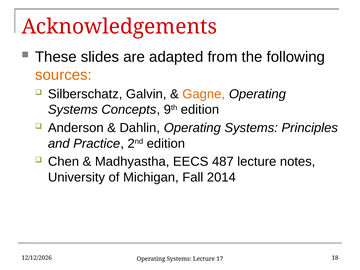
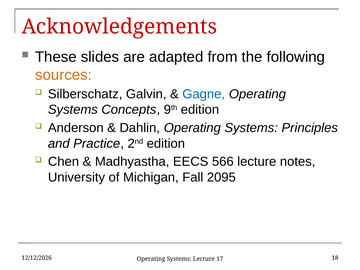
Gagne colour: orange -> blue (204, 94)
487: 487 -> 566 (223, 162)
2014: 2014 -> 2095 (221, 177)
